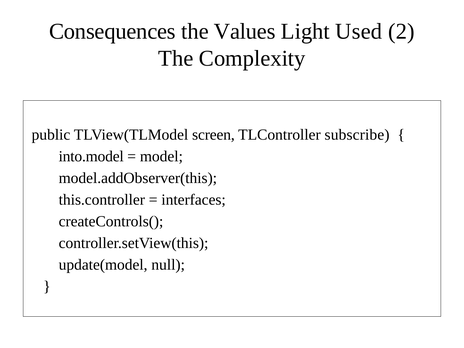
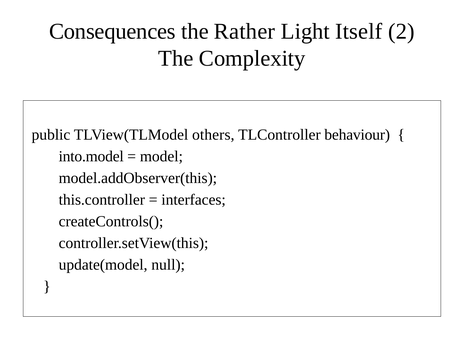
Values: Values -> Rather (245, 31)
Used: Used -> Itself (359, 31)
screen: screen -> others (213, 135)
subscribe: subscribe -> behaviour (357, 135)
